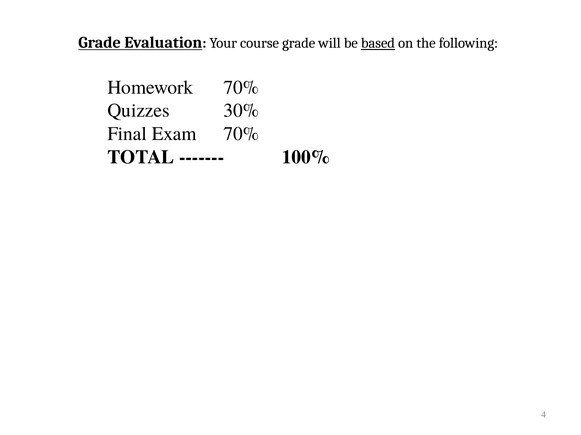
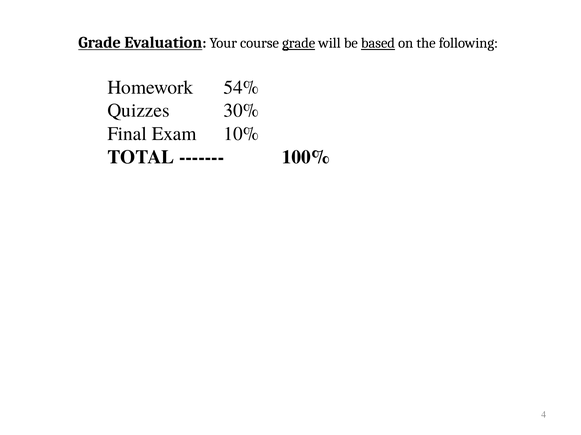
grade underline: none -> present (299, 43)
Homework 70%: 70% -> 54% (241, 88)
Exam 70%: 70% -> 10% (241, 134)
